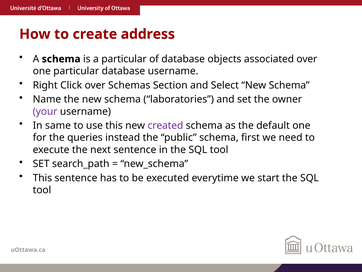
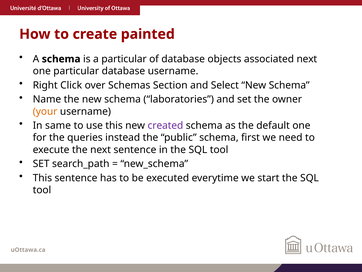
address: address -> painted (148, 34)
associated over: over -> next (307, 59)
your colour: purple -> orange (45, 111)
